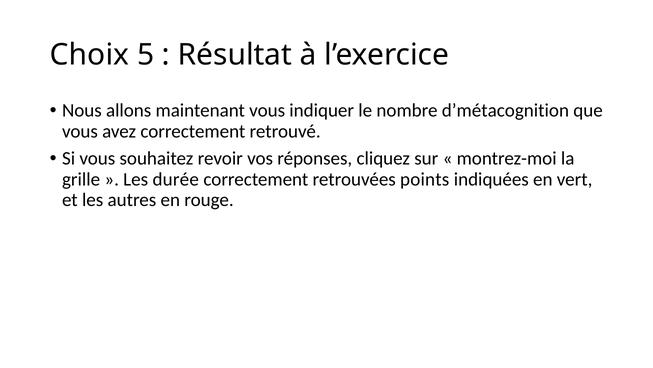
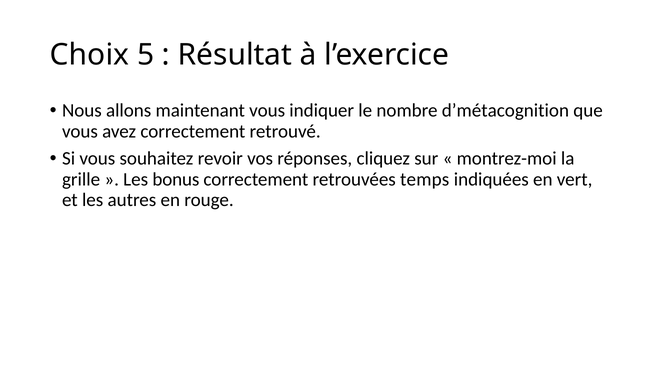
durée: durée -> bonus (176, 179)
points: points -> temps (425, 179)
